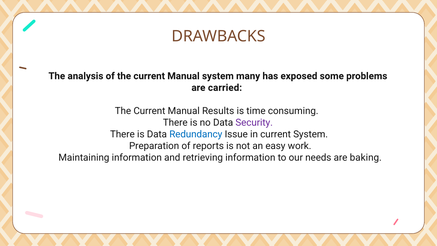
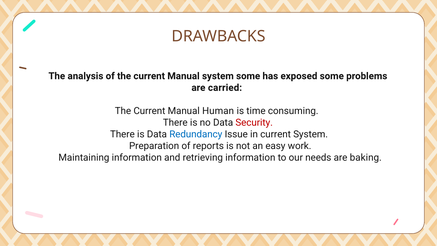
system many: many -> some (248, 76)
Results: Results -> Human (218, 111)
Security colour: purple -> red (254, 123)
